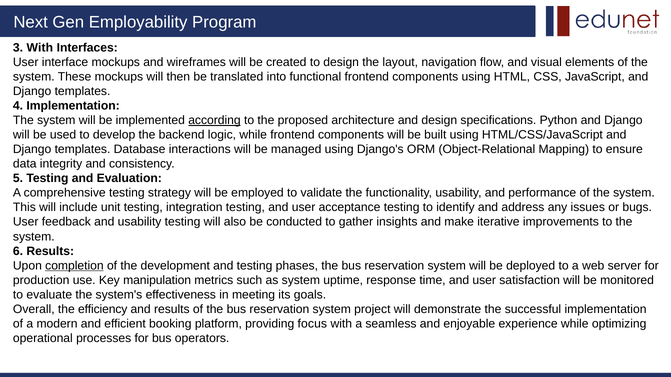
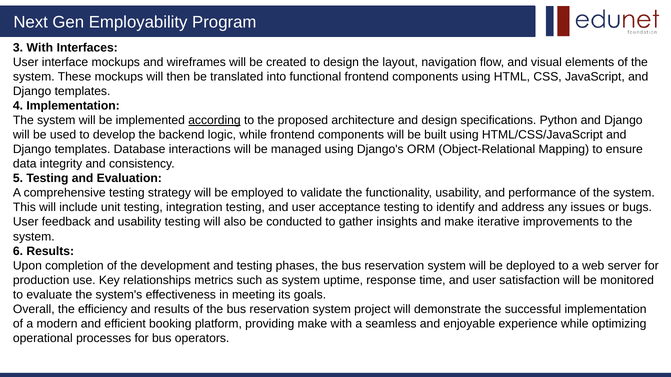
completion underline: present -> none (74, 266)
manipulation: manipulation -> relationships (157, 280)
providing focus: focus -> make (312, 324)
